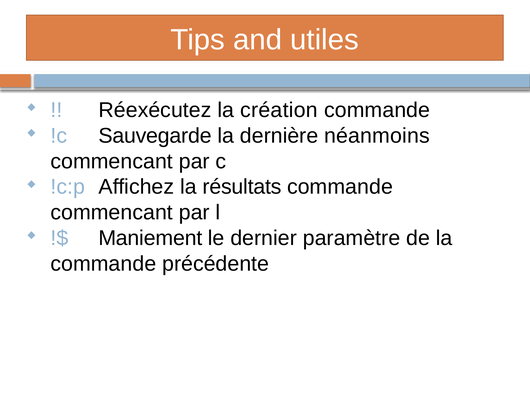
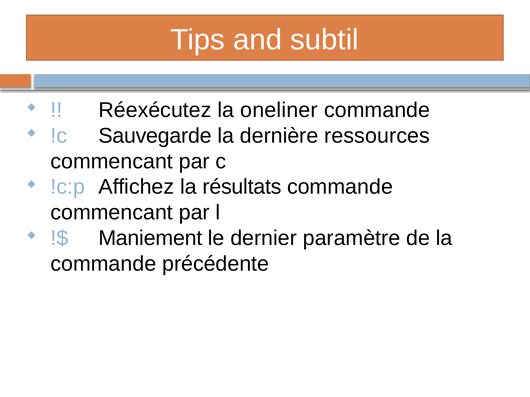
utiles: utiles -> subtil (325, 40)
création: création -> oneliner (279, 110)
néanmoins: néanmoins -> ressources (377, 136)
